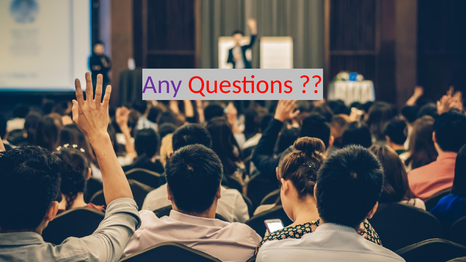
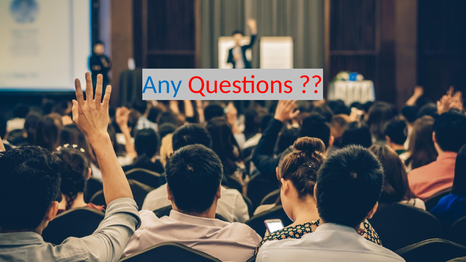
Any colour: purple -> blue (162, 85)
